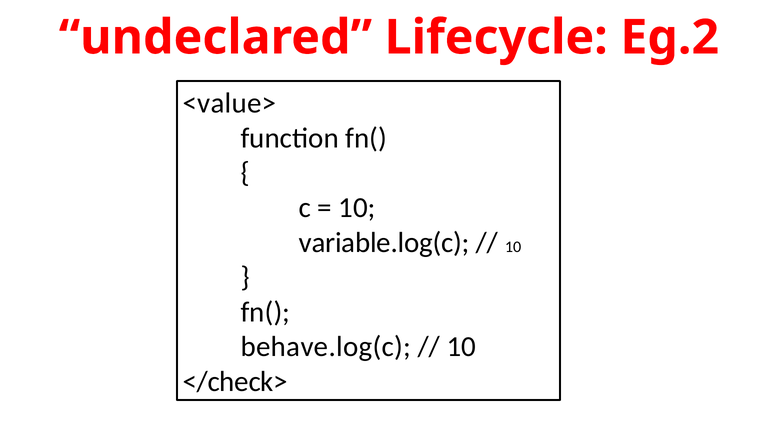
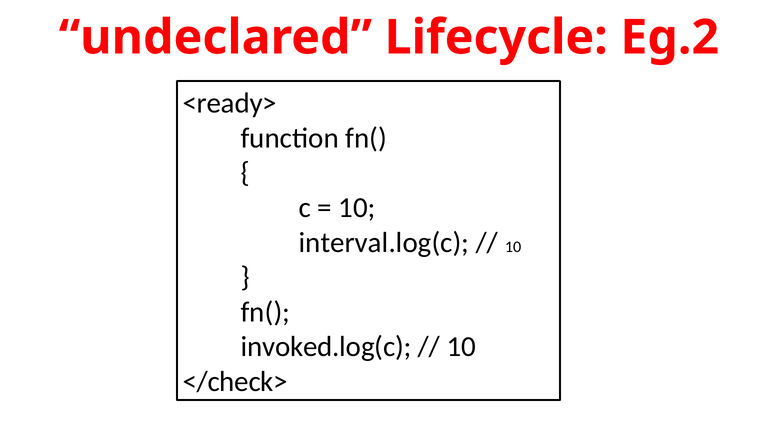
<value>: <value> -> <ready> (230, 103)
variable.log(c: variable.log(c -> interval.log(c (384, 242)
behave.log(c: behave.log(c -> invoked.log(c (326, 347)
